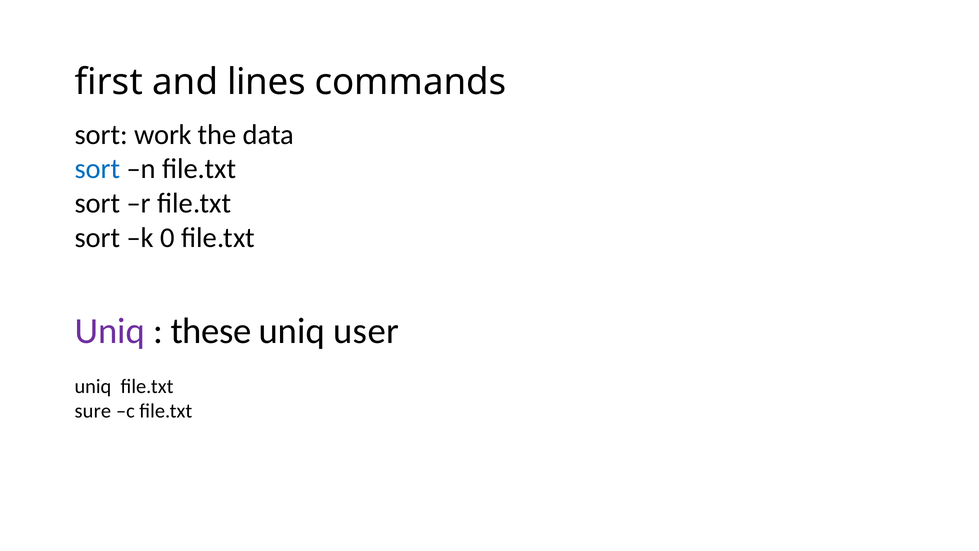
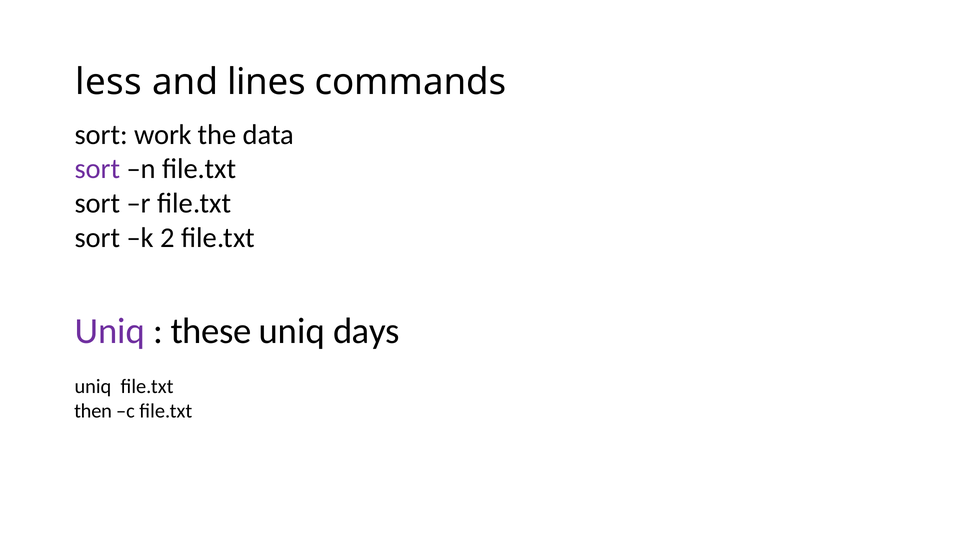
first: first -> less (109, 82)
sort colour: blue -> purple (97, 169)
0: 0 -> 2 (167, 237)
user: user -> days (366, 331)
sure: sure -> then (93, 411)
